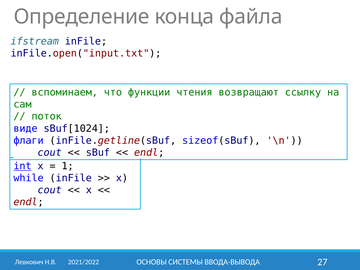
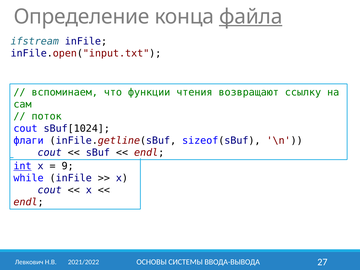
файла underline: none -> present (251, 17)
виде: виде -> cout (25, 128)
1: 1 -> 9 (68, 166)
